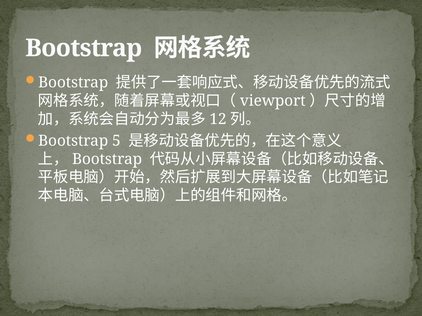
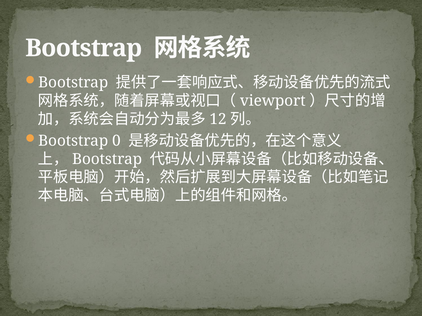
5: 5 -> 0 (116, 141)
